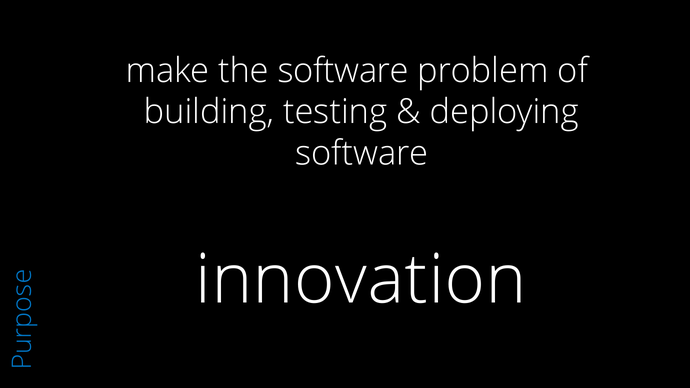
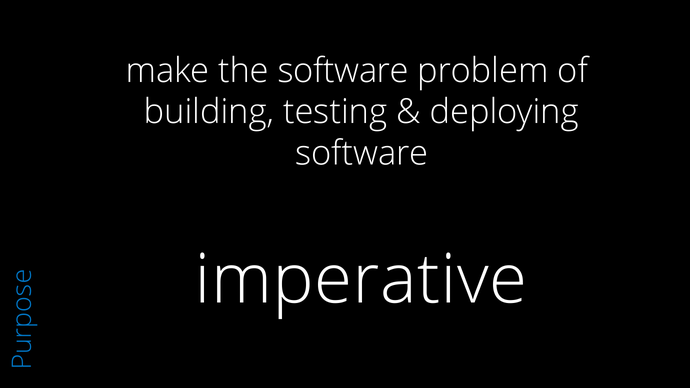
innovation: innovation -> imperative (361, 280)
